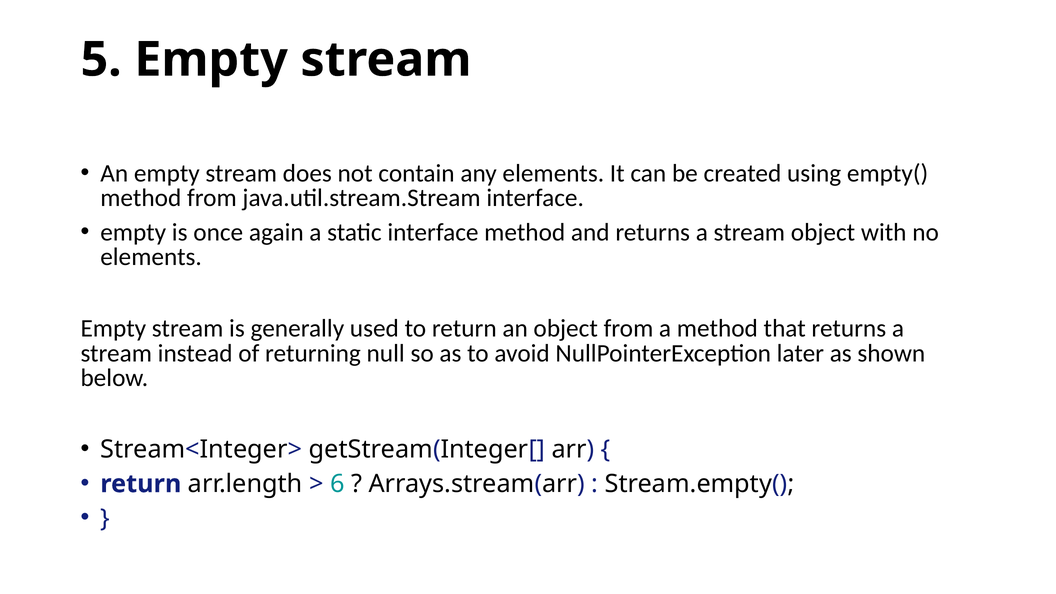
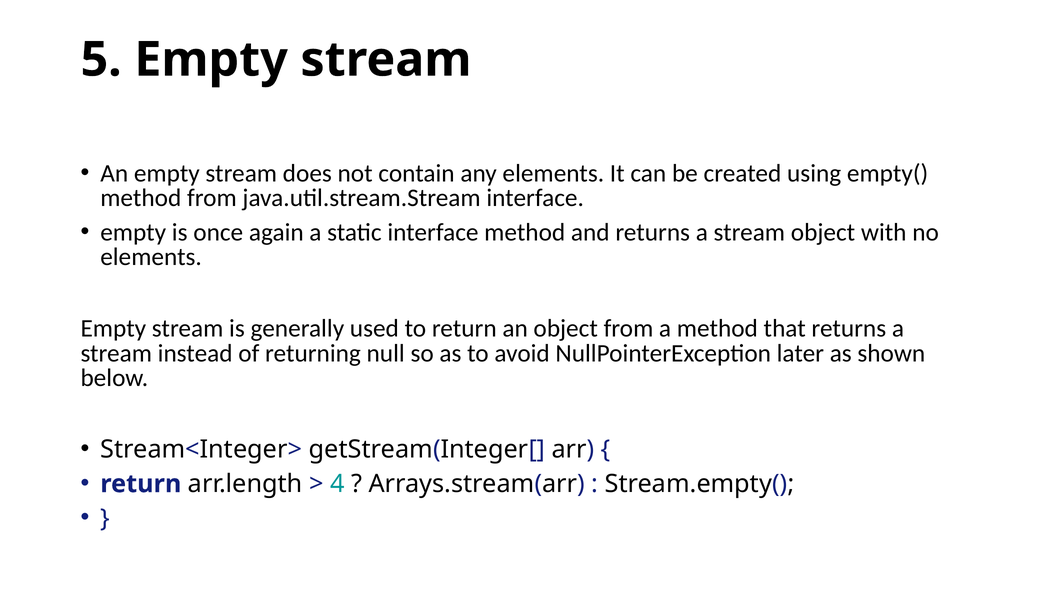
6: 6 -> 4 (337, 484)
